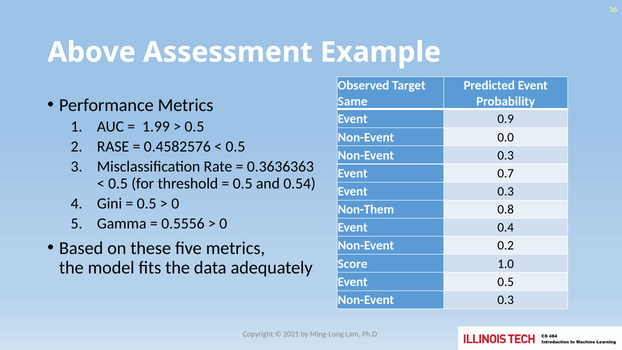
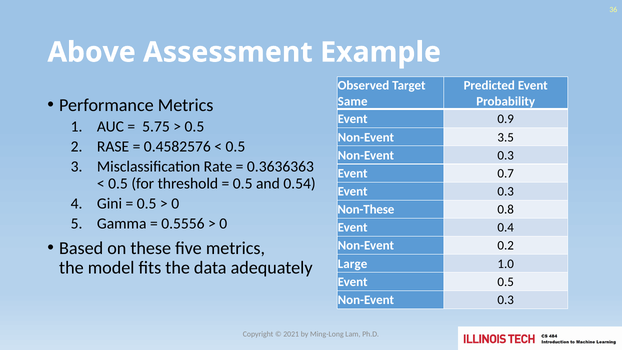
1.99: 1.99 -> 5.75 (156, 127)
0.0: 0.0 -> 3.5 (506, 137)
Non-Them: Non-Them -> Non-These (366, 209)
Score: Score -> Large (353, 264)
